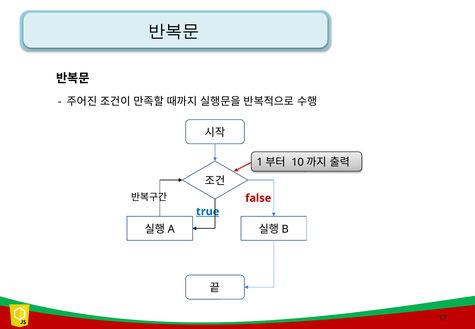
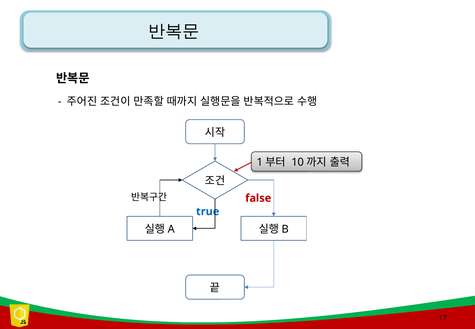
true underline: present -> none (208, 211)
